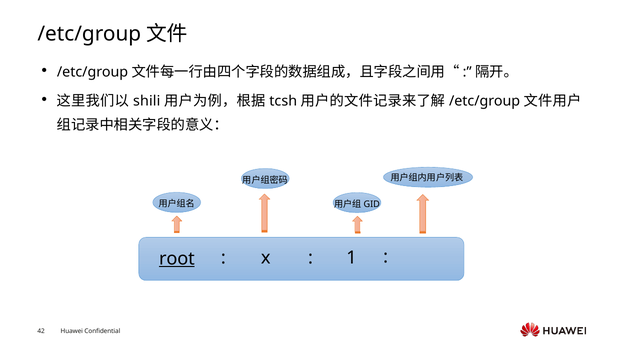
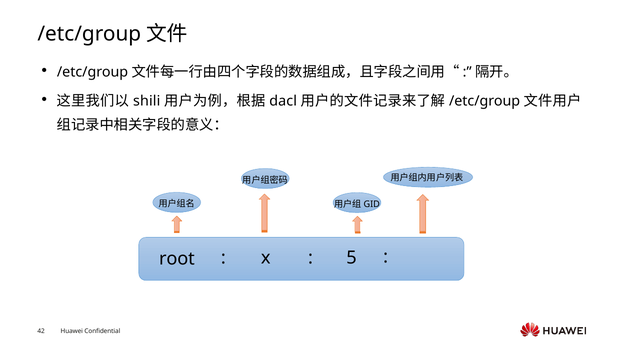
tcsh: tcsh -> dacl (283, 101)
root underline: present -> none (177, 259)
1: 1 -> 5 (351, 258)
